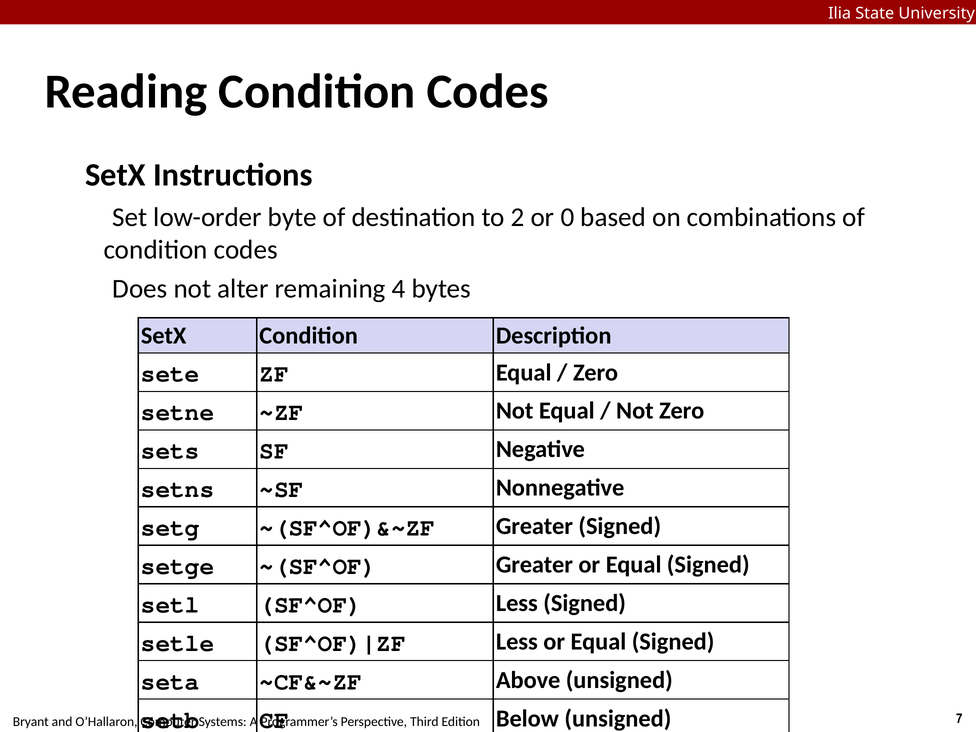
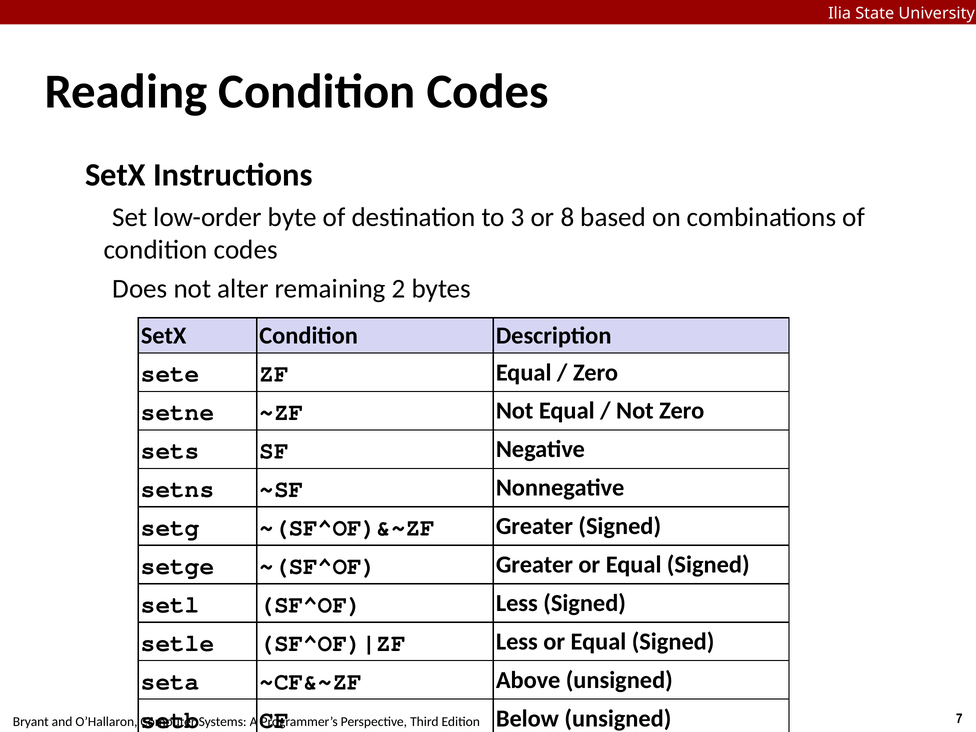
2: 2 -> 3 (518, 217)
0: 0 -> 8 (567, 217)
4: 4 -> 2 (399, 289)
